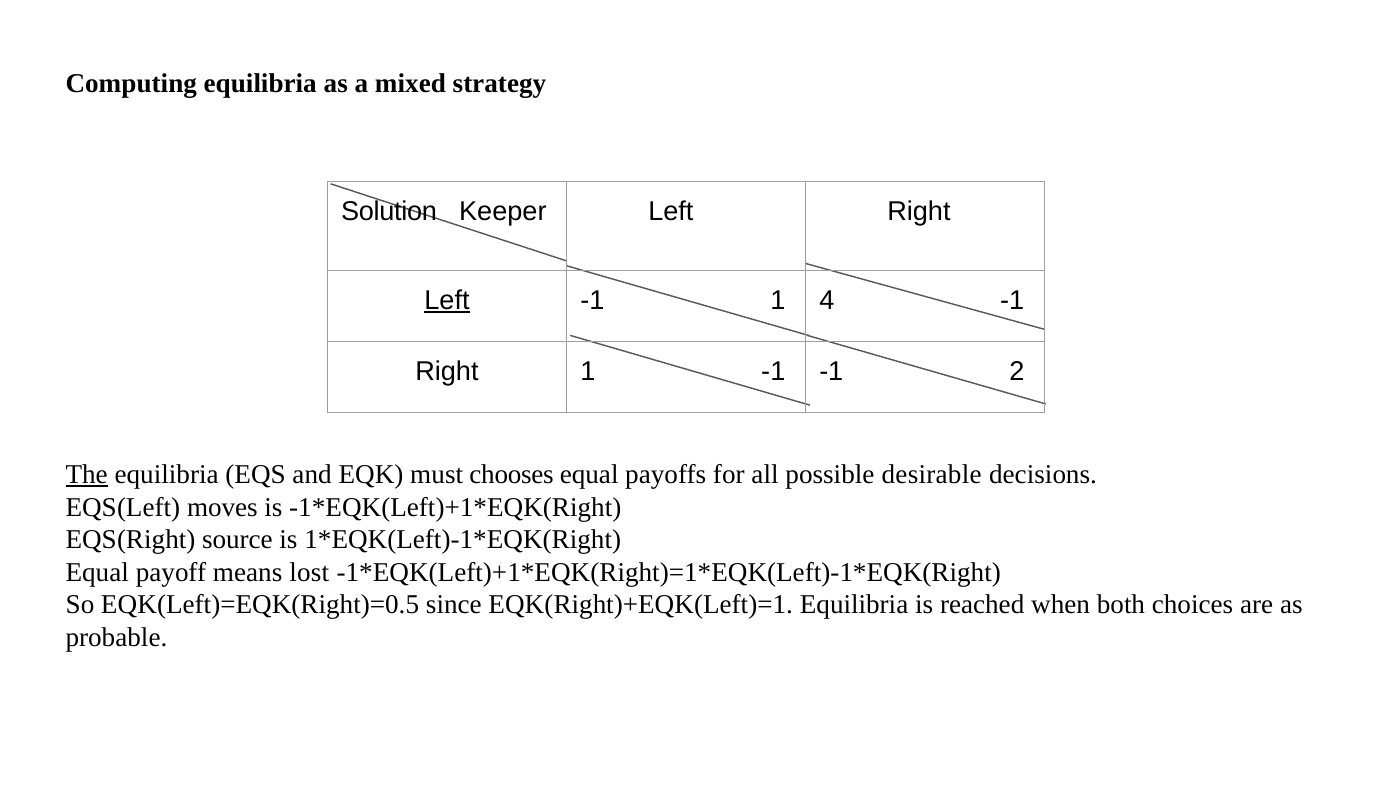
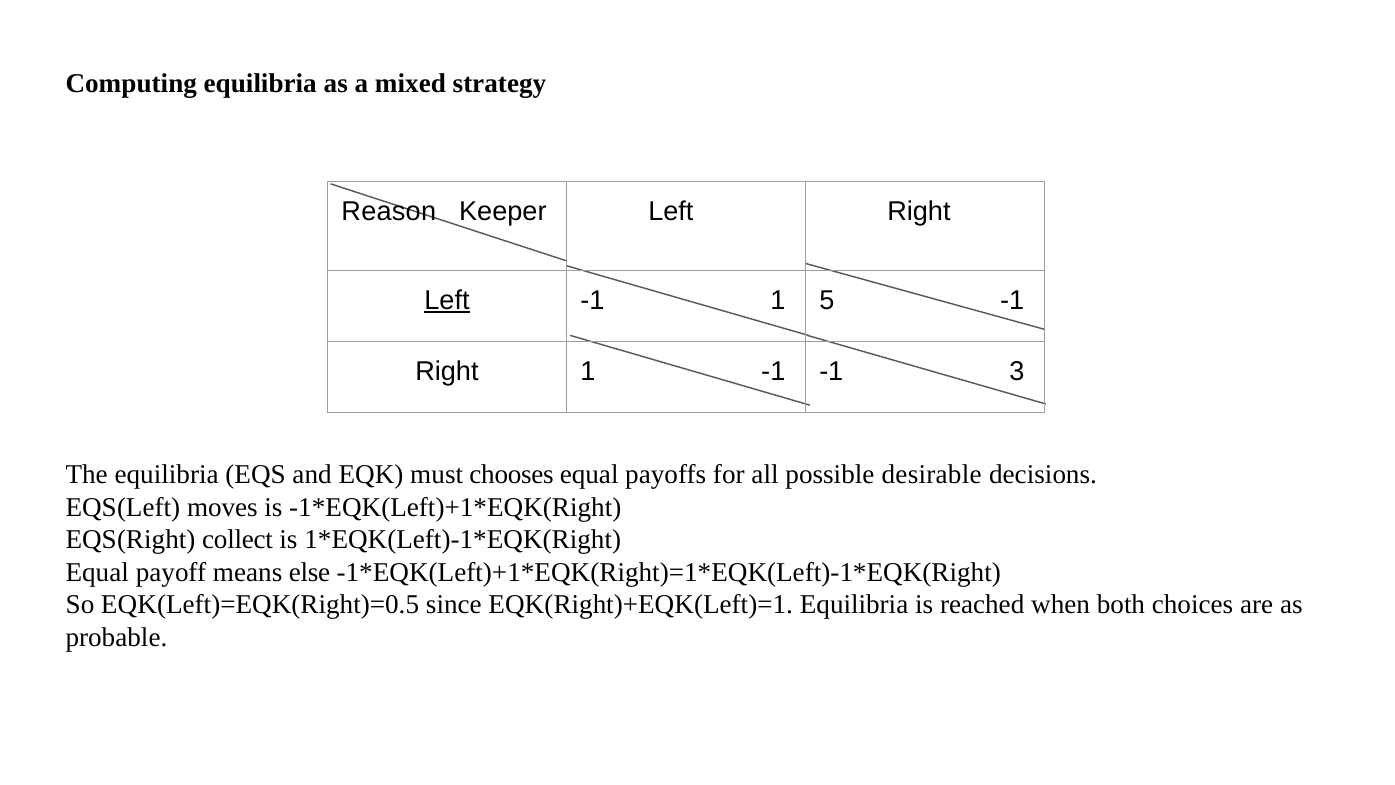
Solution: Solution -> Reason (389, 211)
4: 4 -> 5 (827, 300)
2: 2 -> 3 (1017, 371)
The underline: present -> none (87, 474)
source: source -> collect (238, 540)
lost: lost -> else (310, 572)
